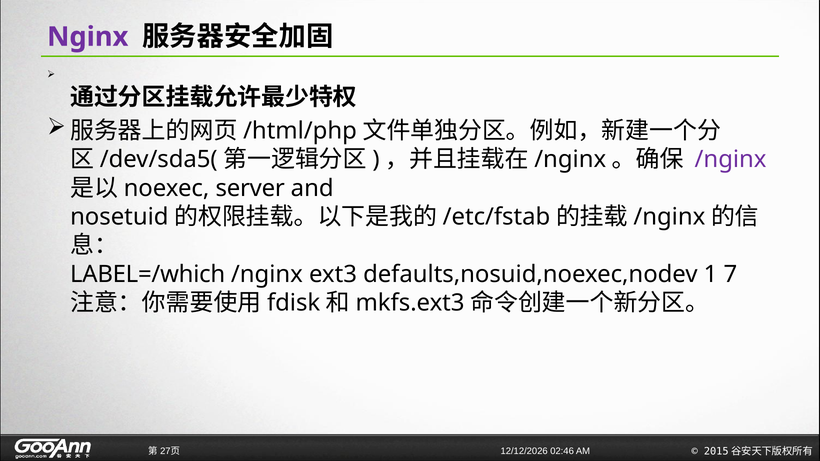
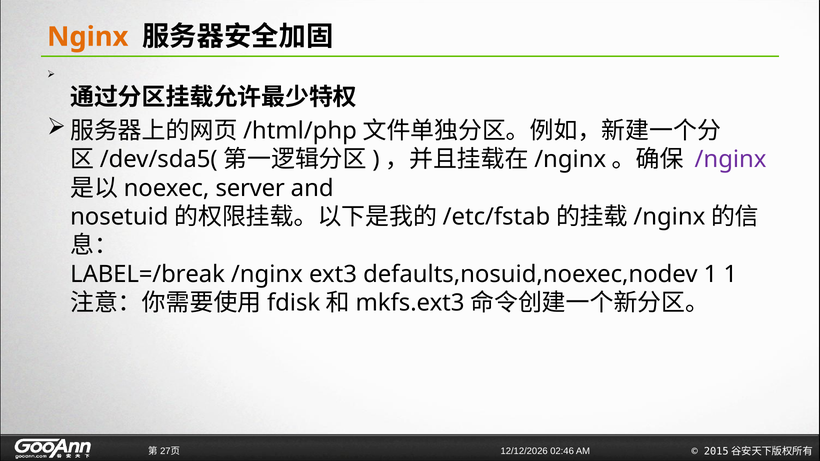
Nginx colour: purple -> orange (88, 37)
LABEL=/which: LABEL=/which -> LABEL=/break (148, 274)
1 7: 7 -> 1 (730, 274)
